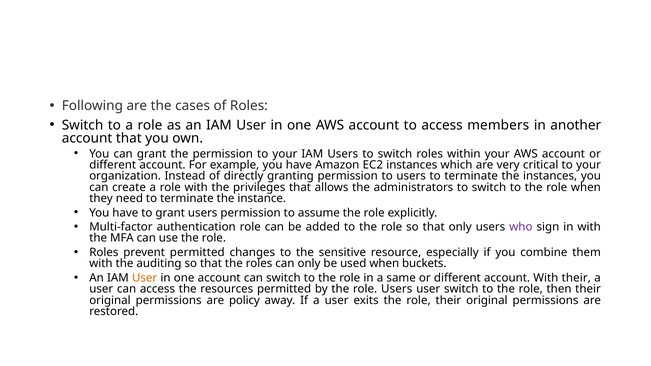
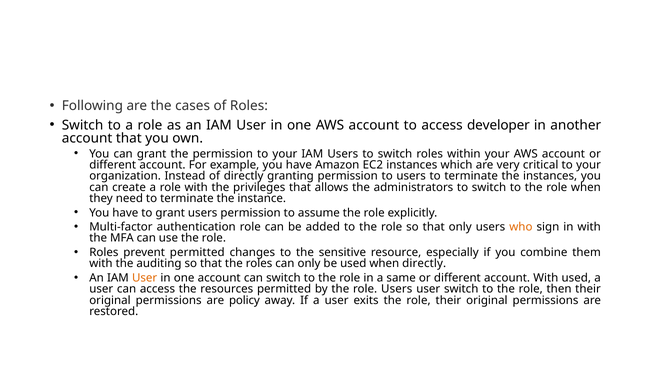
members: members -> developer (498, 125)
who colour: purple -> orange (521, 227)
when buckets: buckets -> directly (424, 264)
With their: their -> used (576, 278)
